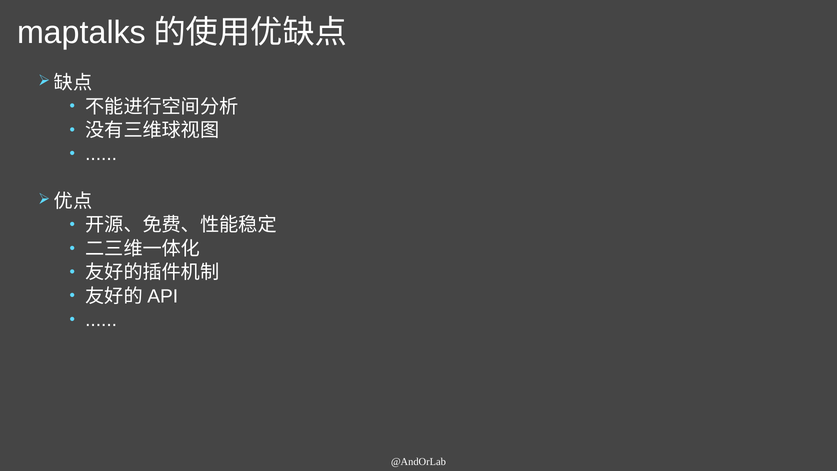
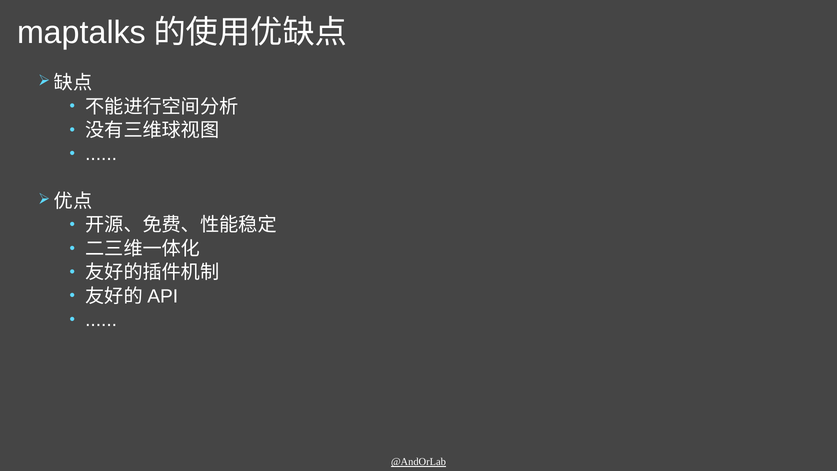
@AndOrLab underline: none -> present (418, 462)
